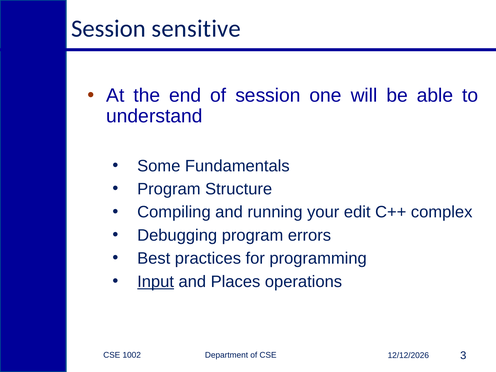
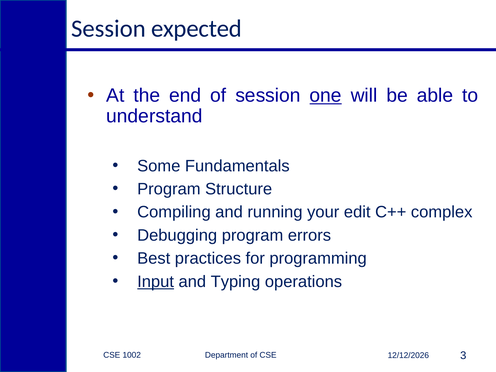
sensitive: sensitive -> expected (196, 29)
one underline: none -> present (326, 95)
Places: Places -> Typing (235, 282)
